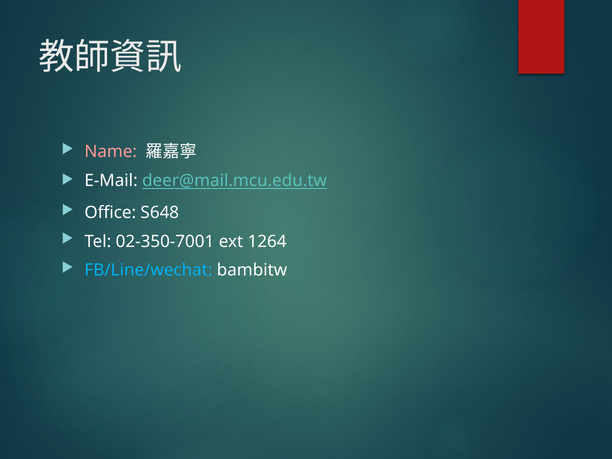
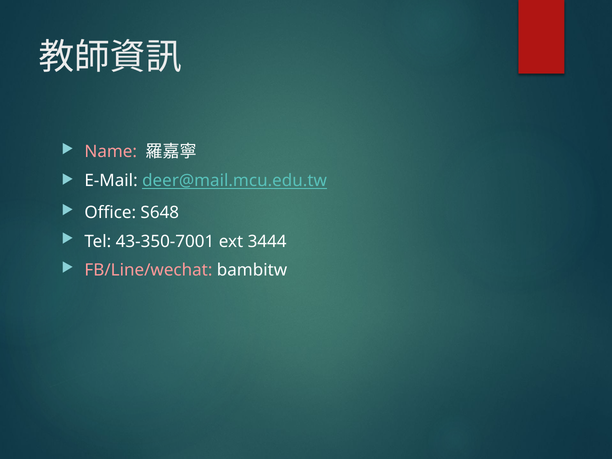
02-350-7001: 02-350-7001 -> 43-350-7001 (165, 241)
1264: 1264 -> 3444 (267, 241)
FB/Line/wechat colour: light blue -> pink (148, 270)
